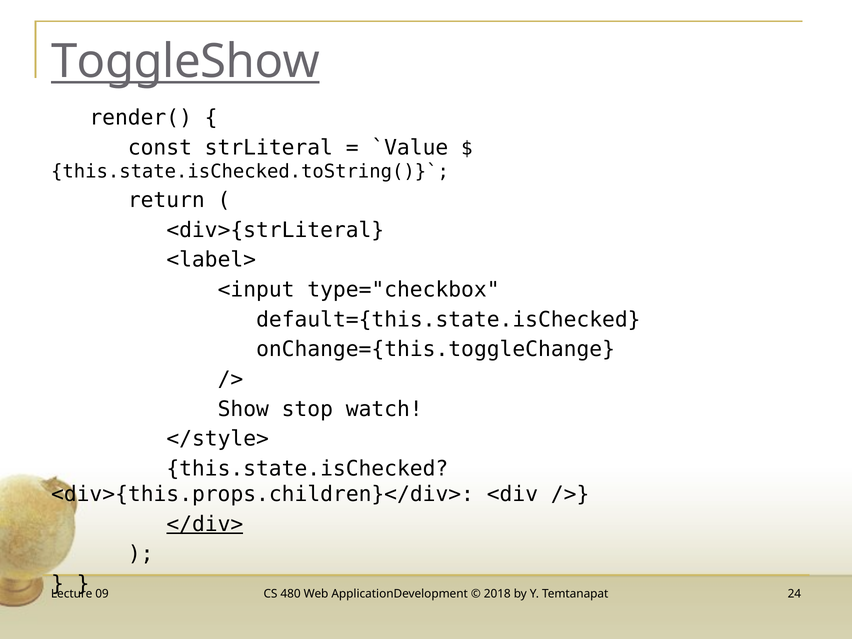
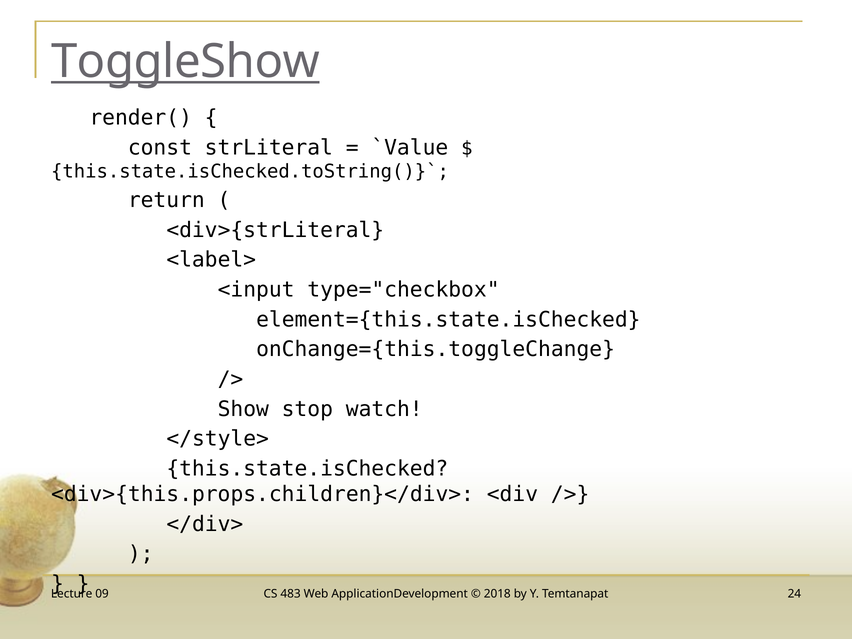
default={this.state.isChecked: default={this.state.isChecked -> element={this.state.isChecked (448, 320)
</div> underline: present -> none (205, 524)
480: 480 -> 483 (291, 594)
